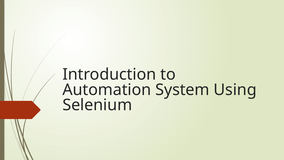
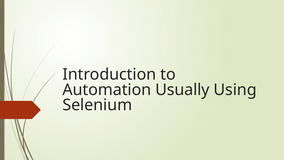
System: System -> Usually (182, 90)
